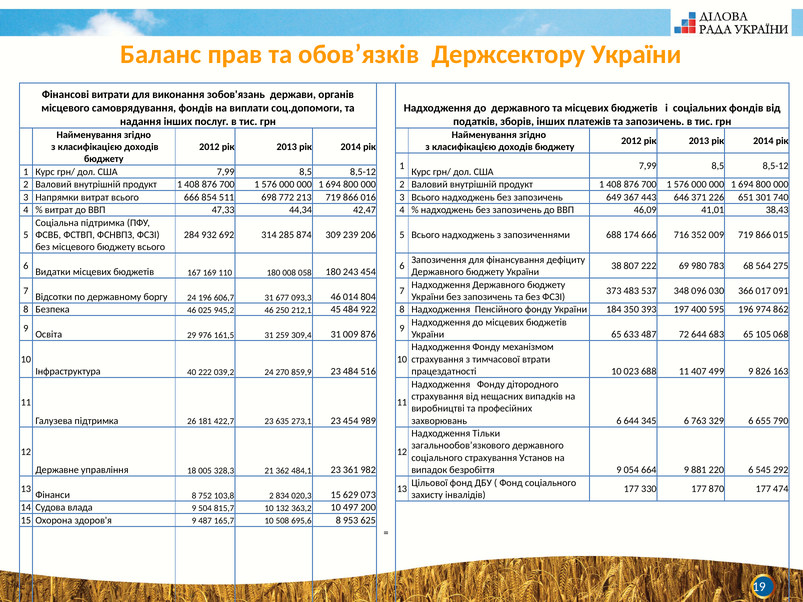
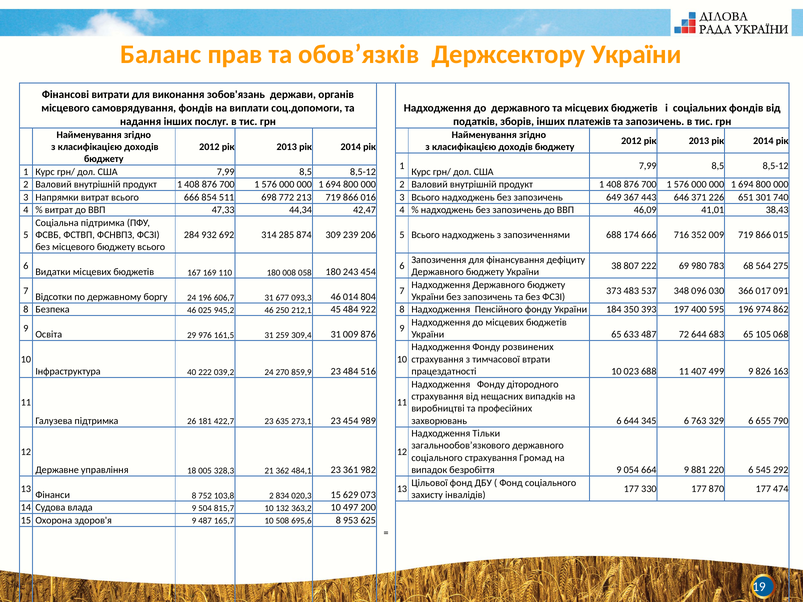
механізмом: механізмом -> розвинених (528, 347)
Установ: Установ -> Громад (536, 458)
